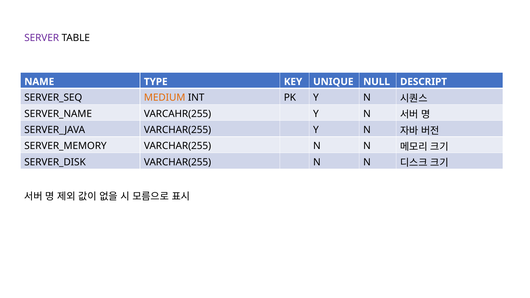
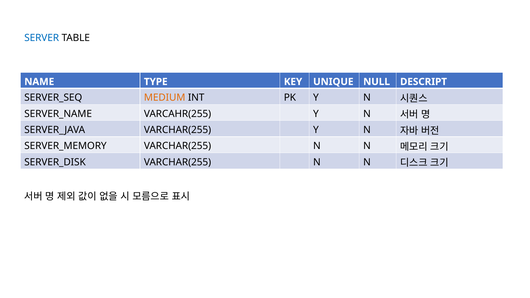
SERVER colour: purple -> blue (42, 38)
